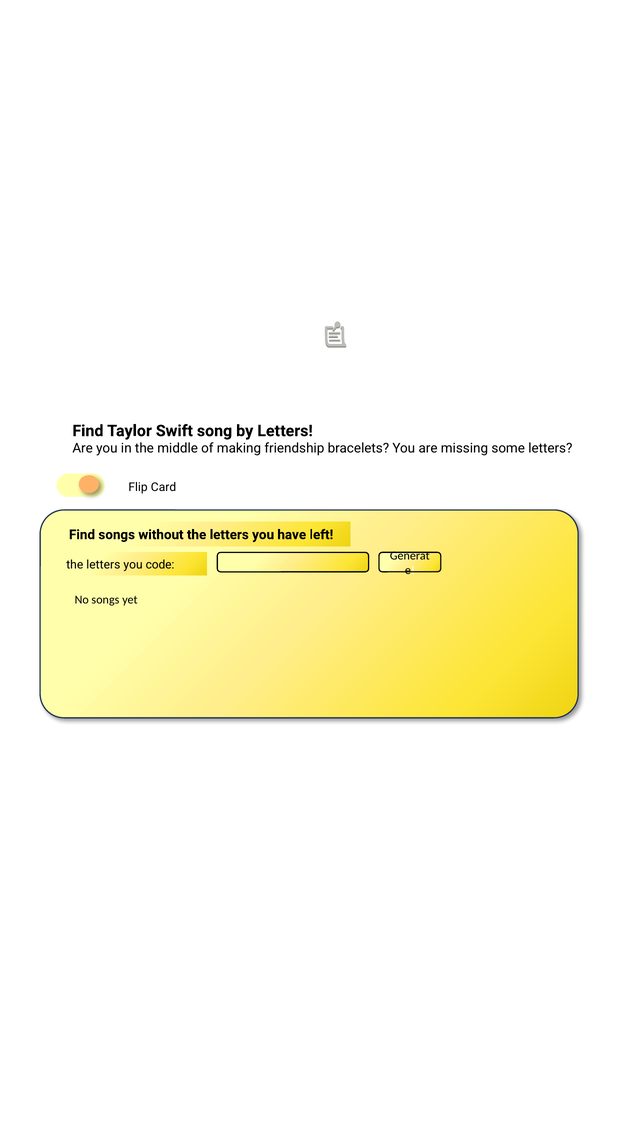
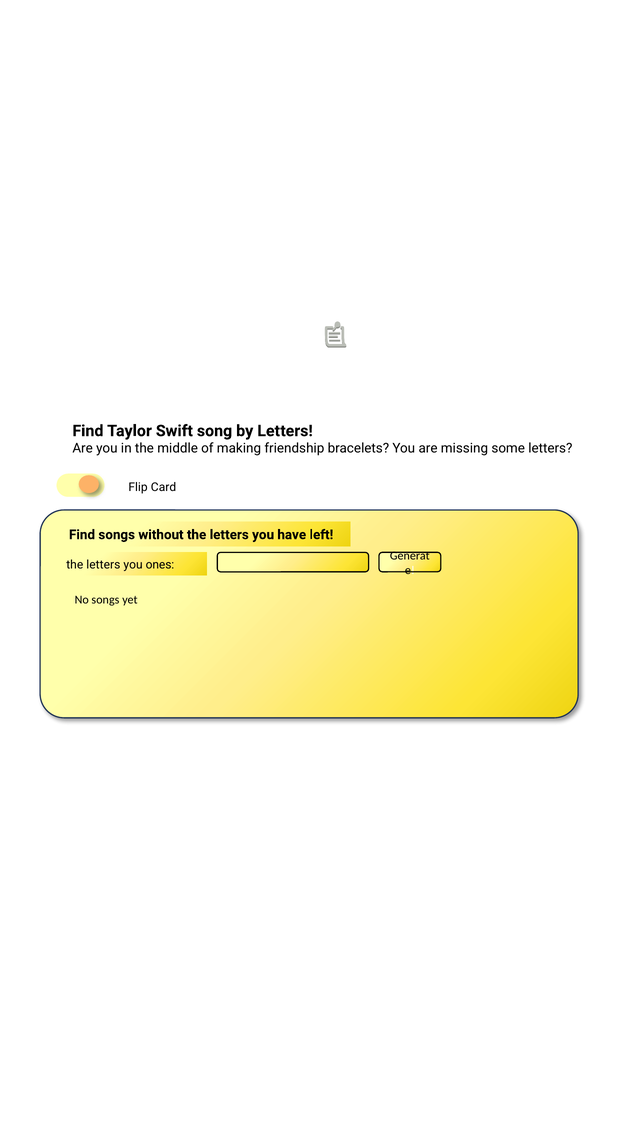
code: code -> ones (160, 565)
